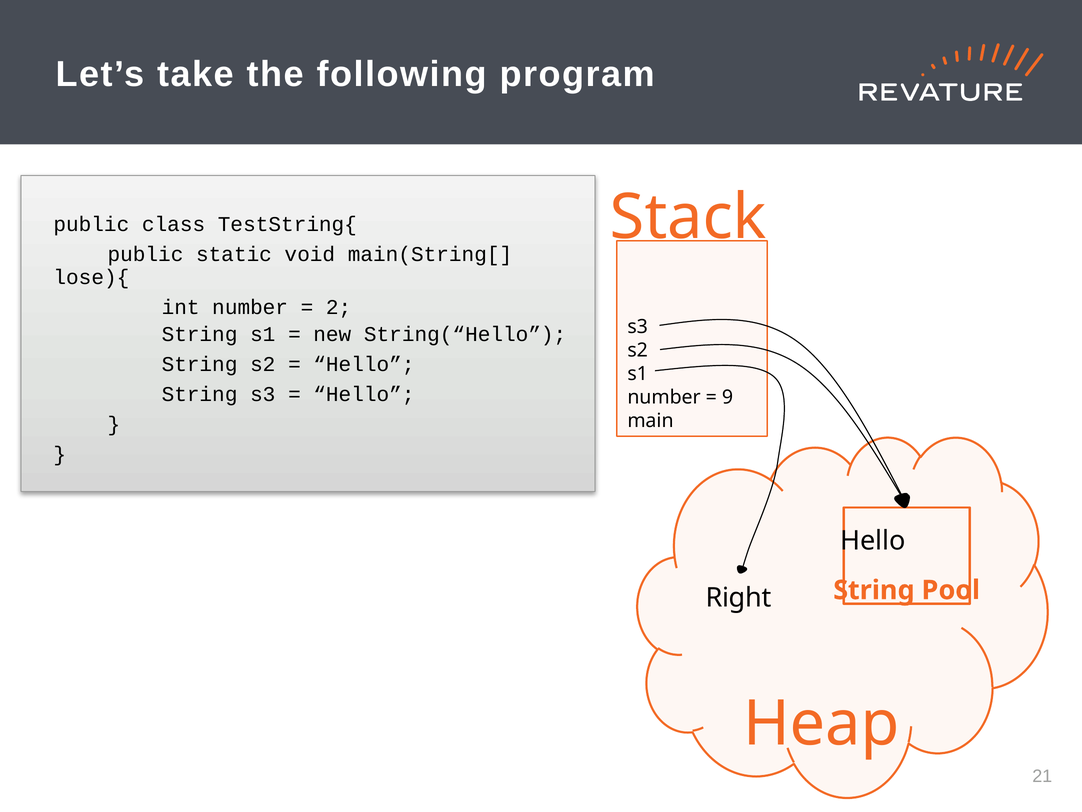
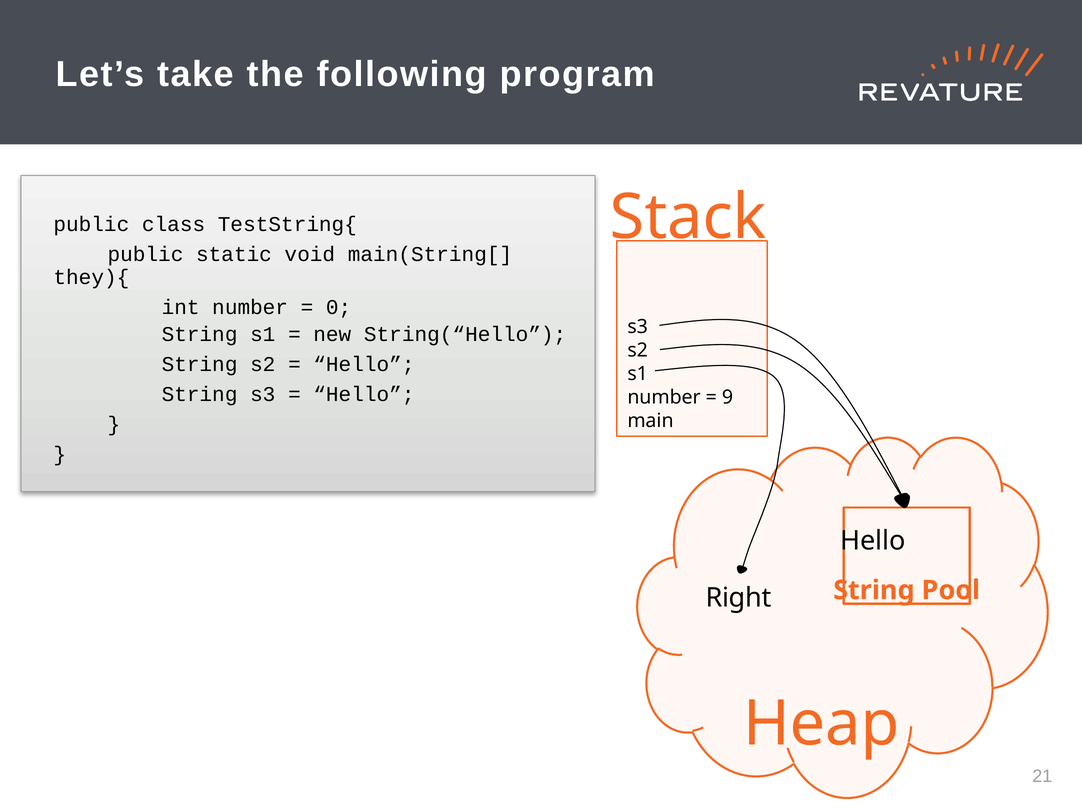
lose){: lose){ -> they){ (91, 277)
2: 2 -> 0 (339, 307)
